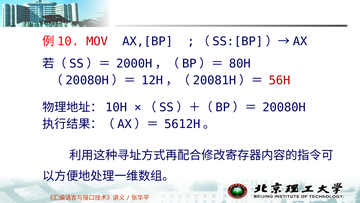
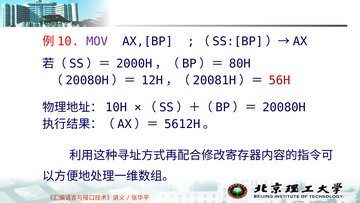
MOV colour: red -> purple (97, 41)
